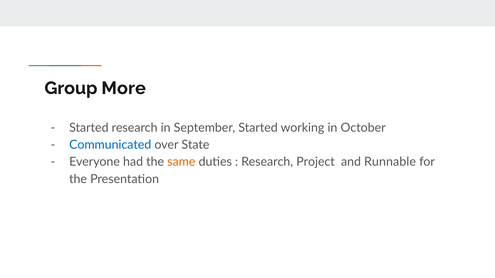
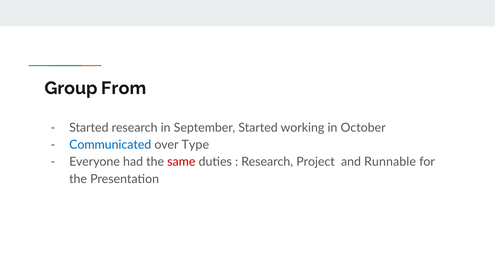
More: More -> From (124, 88)
State: State -> Type (195, 145)
same colour: orange -> red (181, 162)
